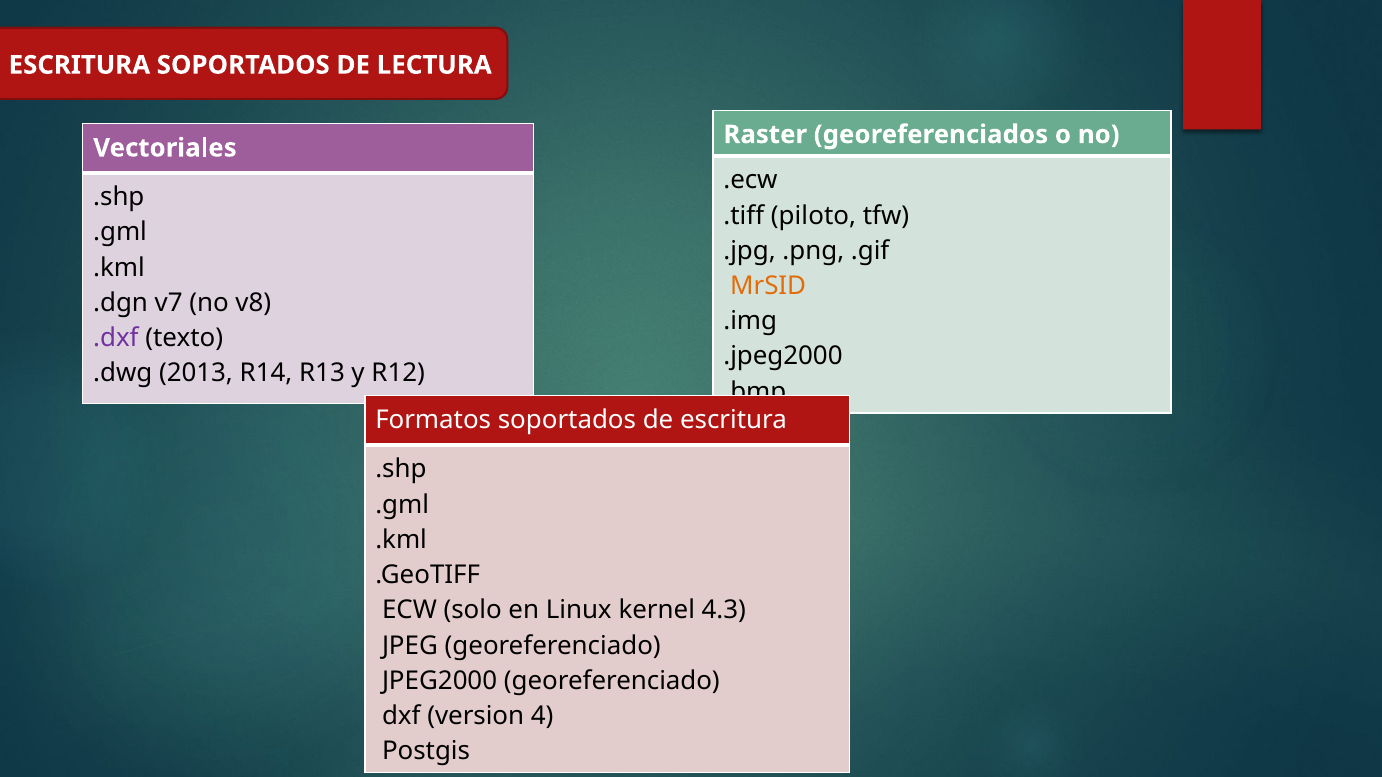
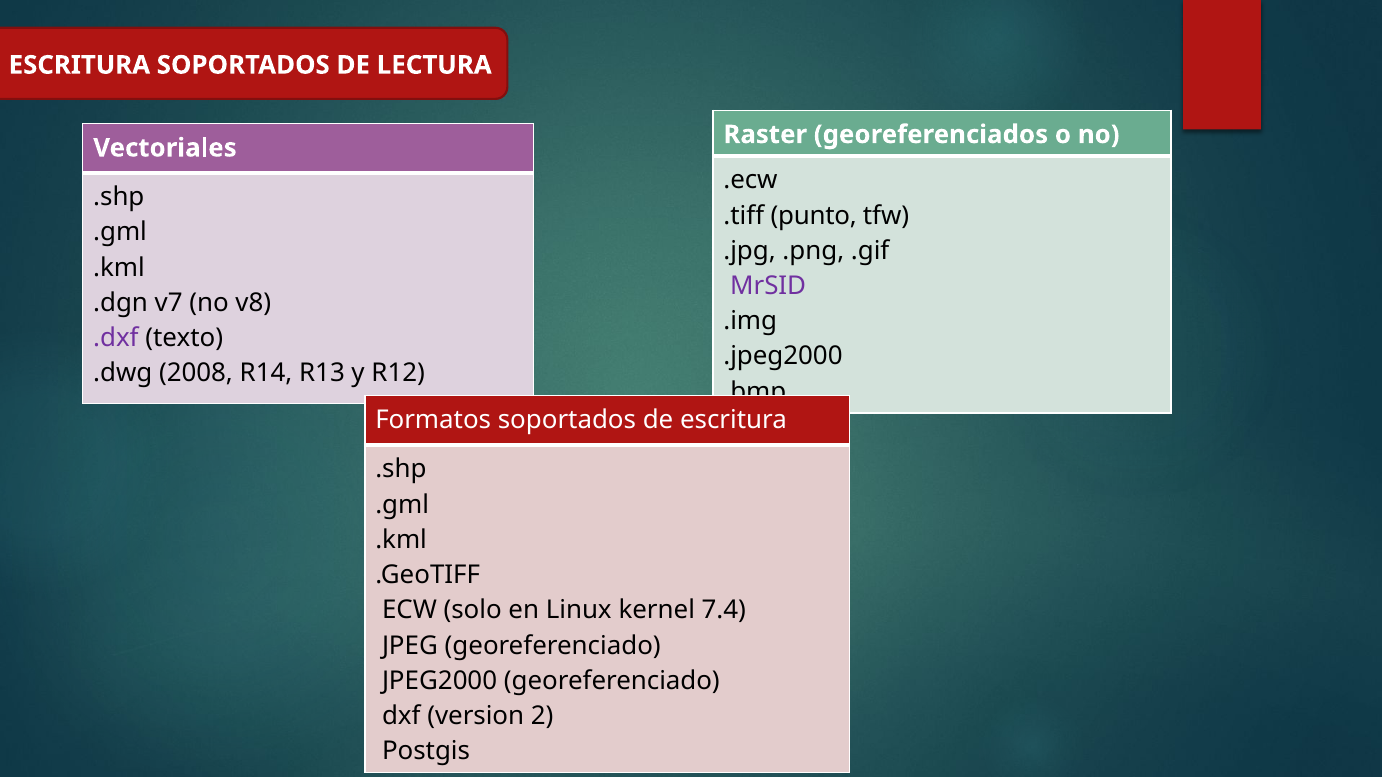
piloto: piloto -> punto (814, 216)
MrSID colour: orange -> purple (768, 286)
2013: 2013 -> 2008 (196, 374)
4.3: 4.3 -> 7.4 (724, 611)
4: 4 -> 2 (542, 716)
